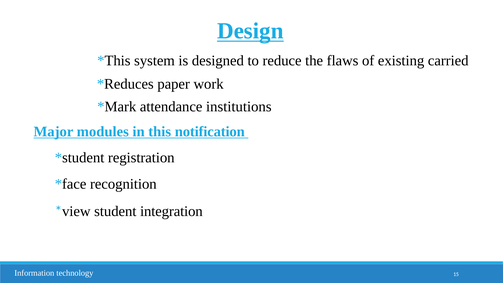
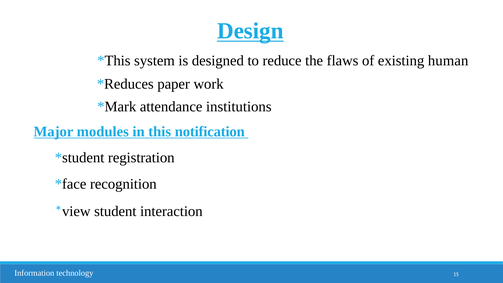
carried: carried -> human (448, 61)
integration: integration -> interaction (171, 211)
